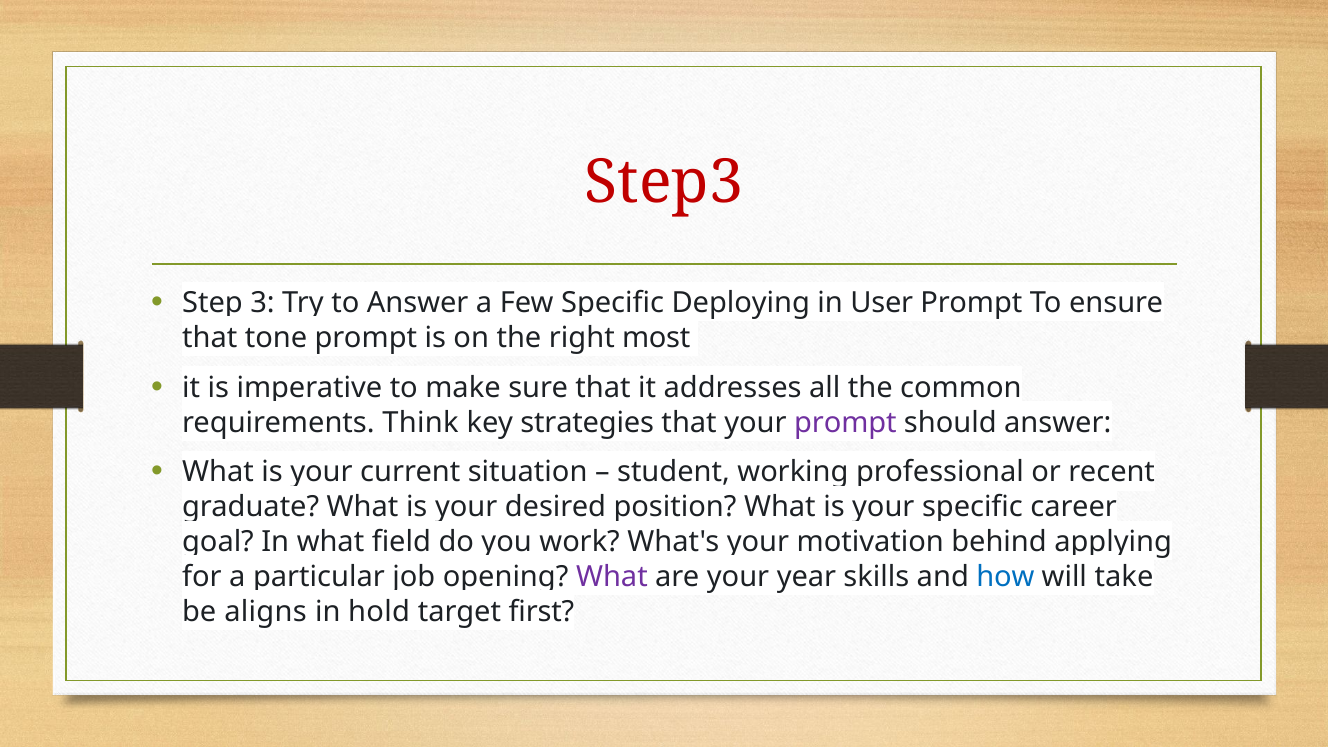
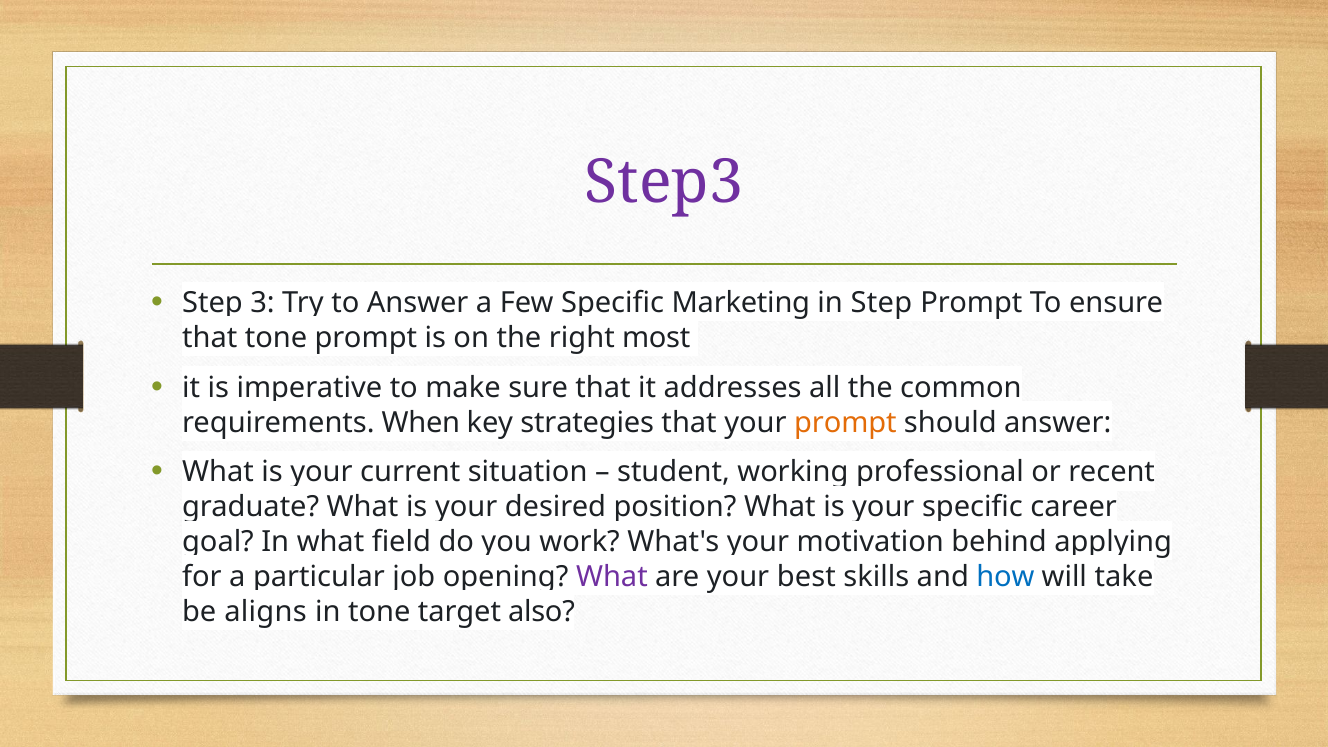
Step3 colour: red -> purple (664, 182)
Deploying: Deploying -> Marketing (741, 303)
in User: User -> Step (881, 303)
Think: Think -> When (421, 422)
prompt colour: purple -> orange (845, 422)
year: year -> best (806, 577)
in hold: hold -> tone (379, 612)
first: first -> also (542, 612)
